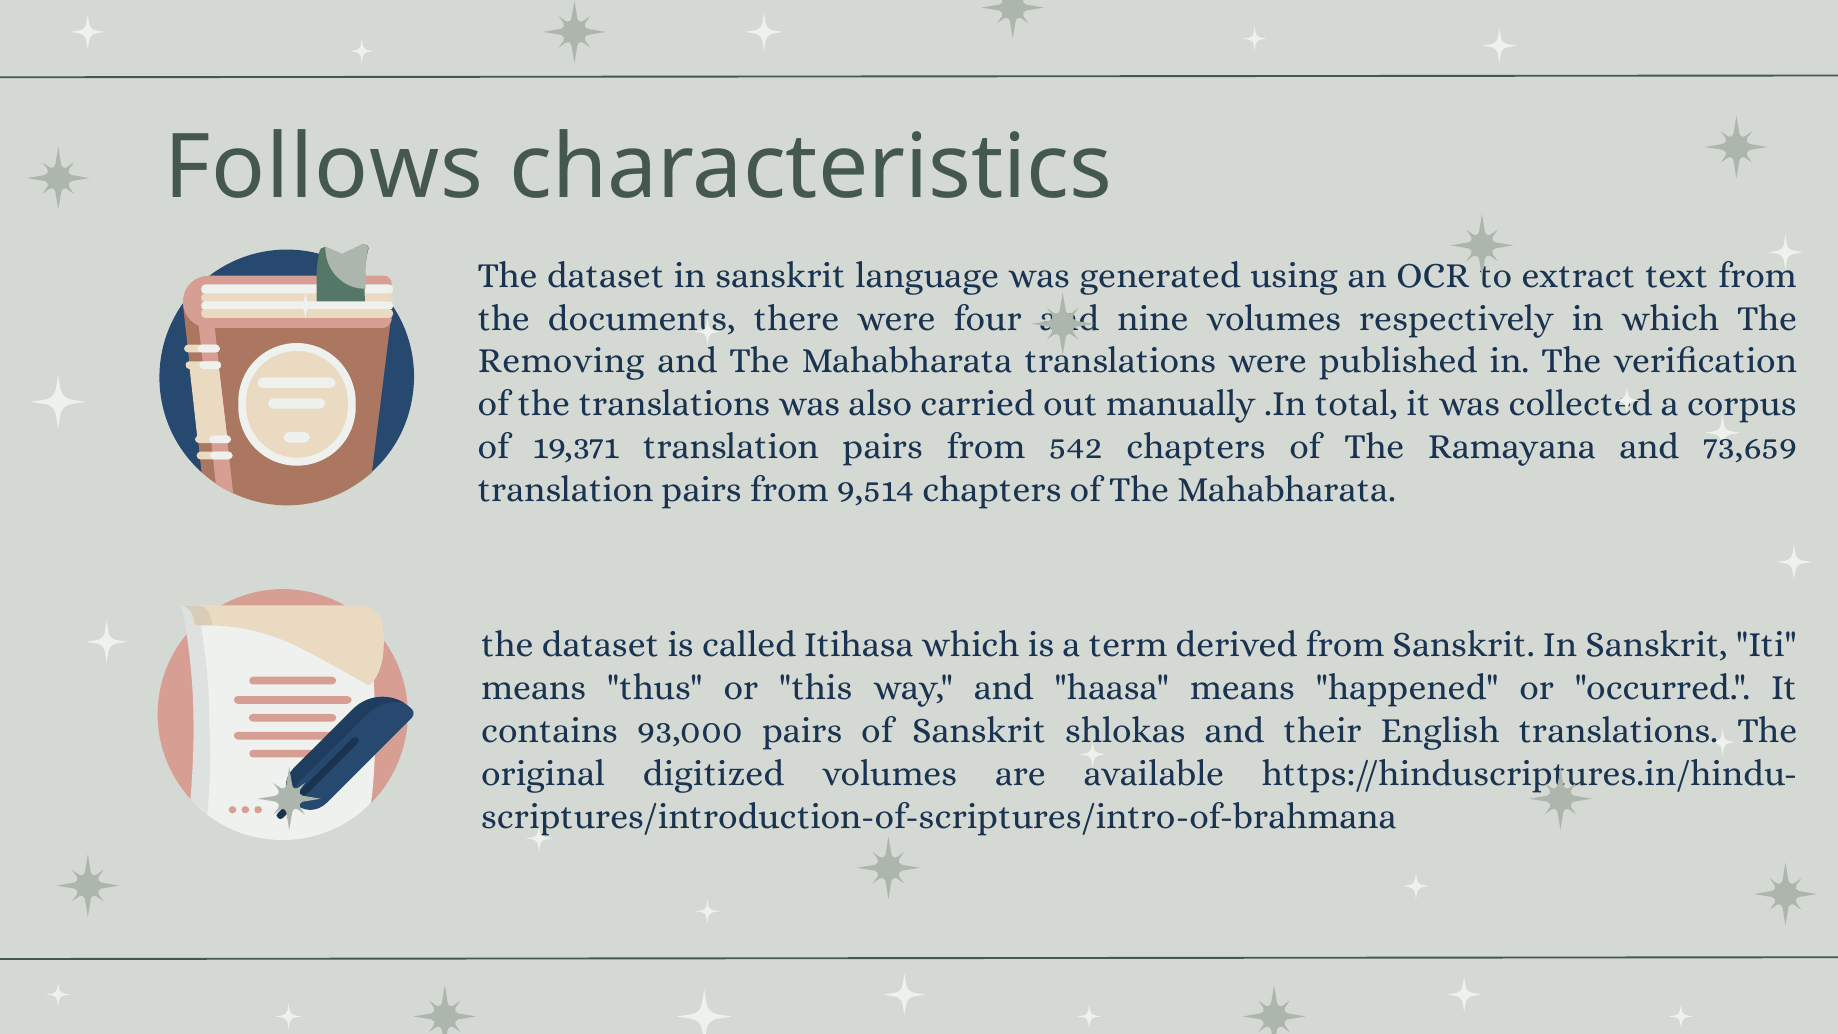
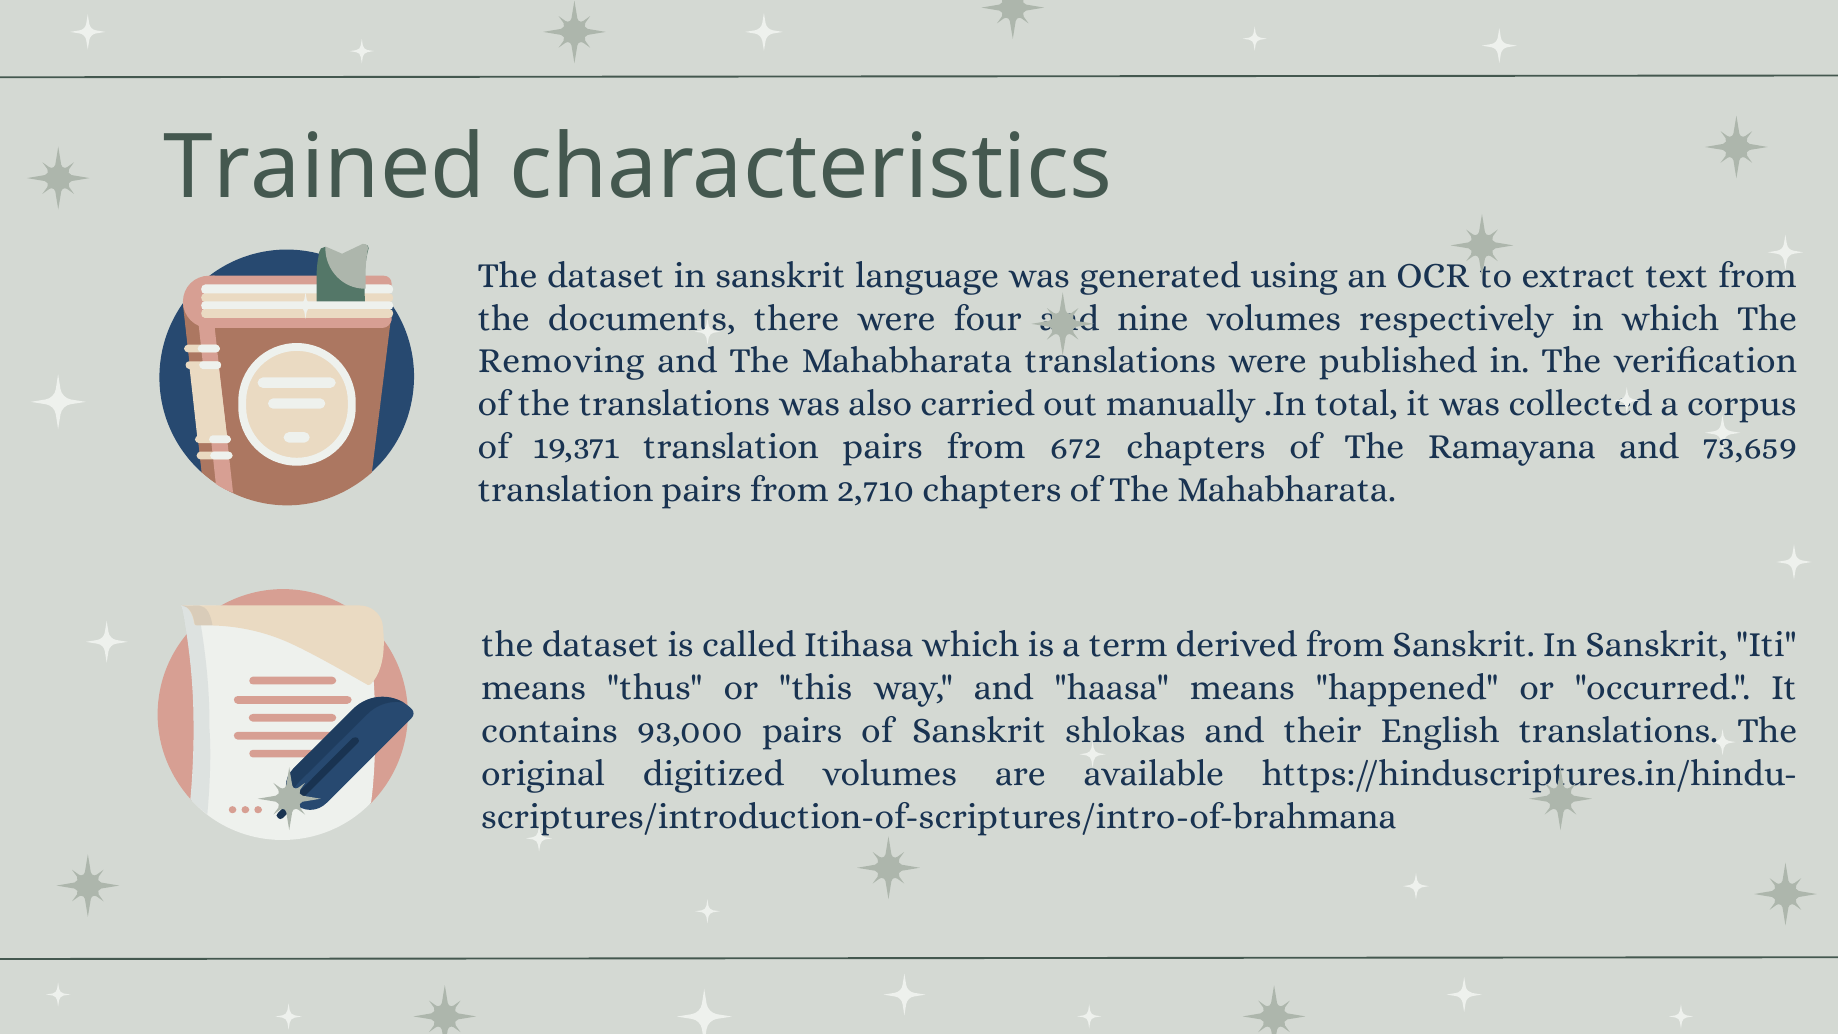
Follows: Follows -> Trained (324, 168)
542: 542 -> 672 (1076, 447)
9,514: 9,514 -> 2,710 (876, 490)
